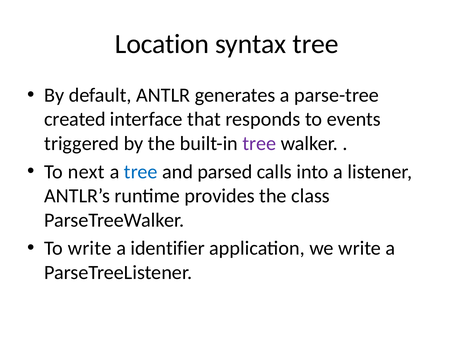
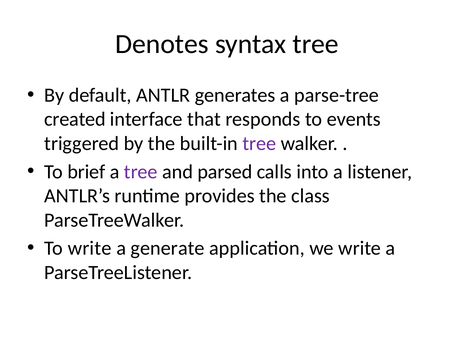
Location: Location -> Denotes (162, 44)
next: next -> brief (86, 172)
tree colour: blue -> purple (141, 172)
identifier: identifier -> generate (168, 249)
